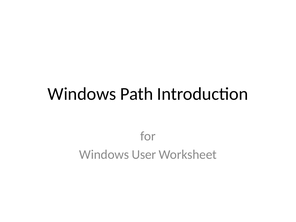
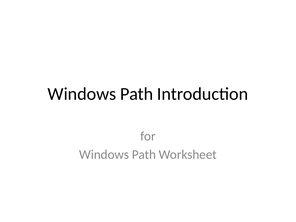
User: User -> Path (144, 155)
